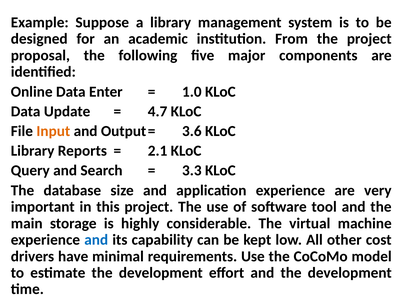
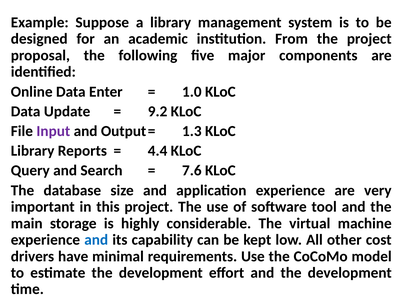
4.7: 4.7 -> 9.2 (158, 111)
Input colour: orange -> purple (53, 131)
3.6: 3.6 -> 1.3 (192, 131)
2.1: 2.1 -> 4.4 (158, 151)
3.3: 3.3 -> 7.6 (192, 170)
